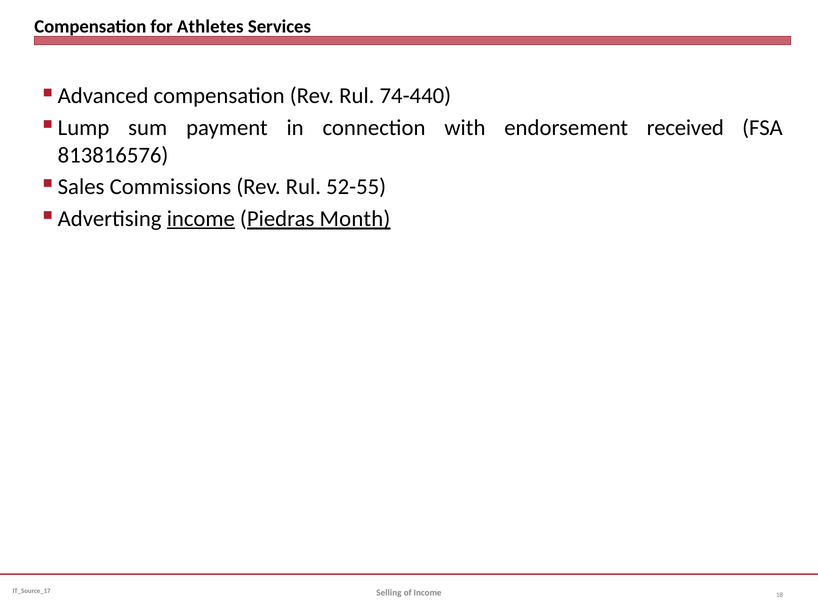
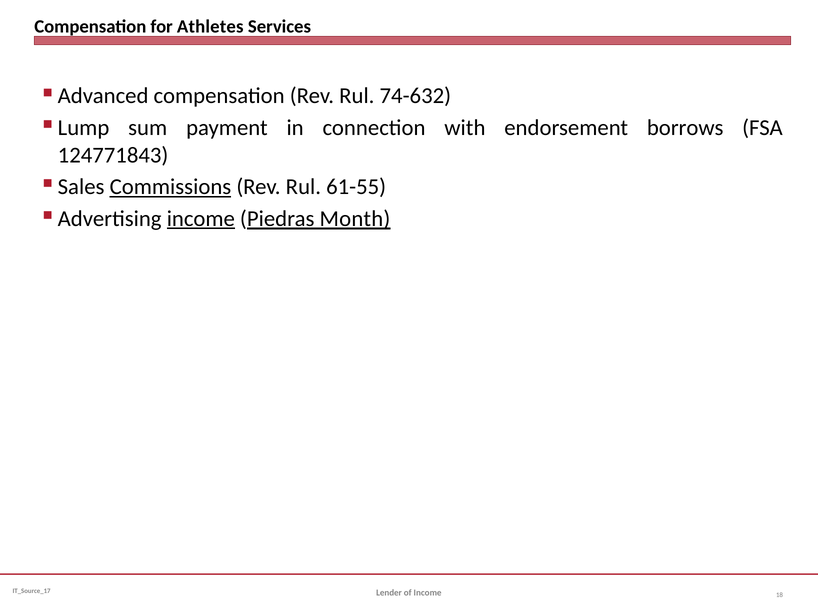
74-440: 74-440 -> 74-632 (415, 96)
received: received -> borrows (685, 128)
813816576: 813816576 -> 124771843 (113, 155)
Commissions underline: none -> present (170, 187)
52-55: 52-55 -> 61-55 (356, 187)
Selling: Selling -> Lender (389, 593)
